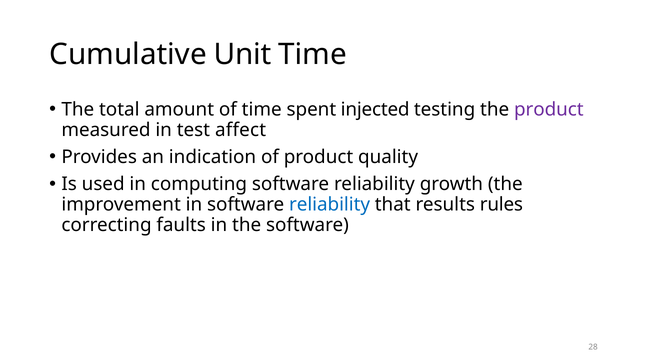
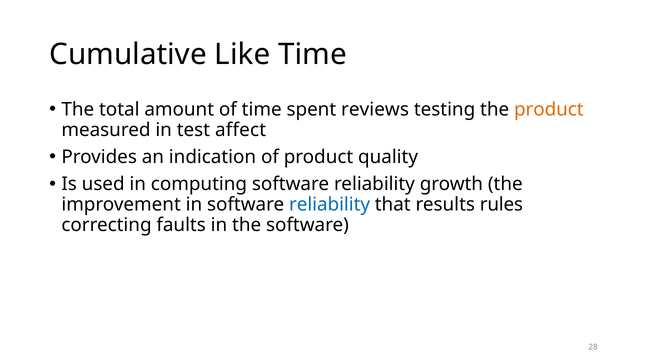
Unit: Unit -> Like (242, 54)
injected: injected -> reviews (375, 109)
product colour: purple -> orange (549, 109)
